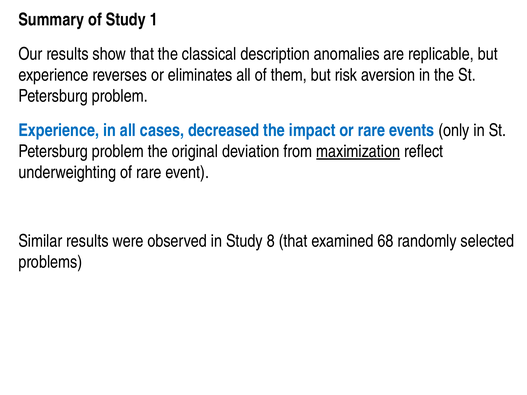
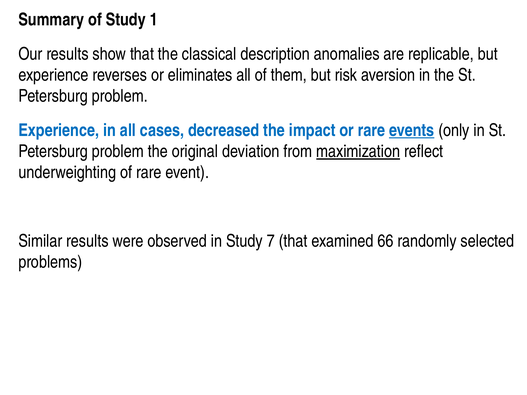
events underline: none -> present (412, 130)
8: 8 -> 7 (271, 241)
68: 68 -> 66 (386, 241)
